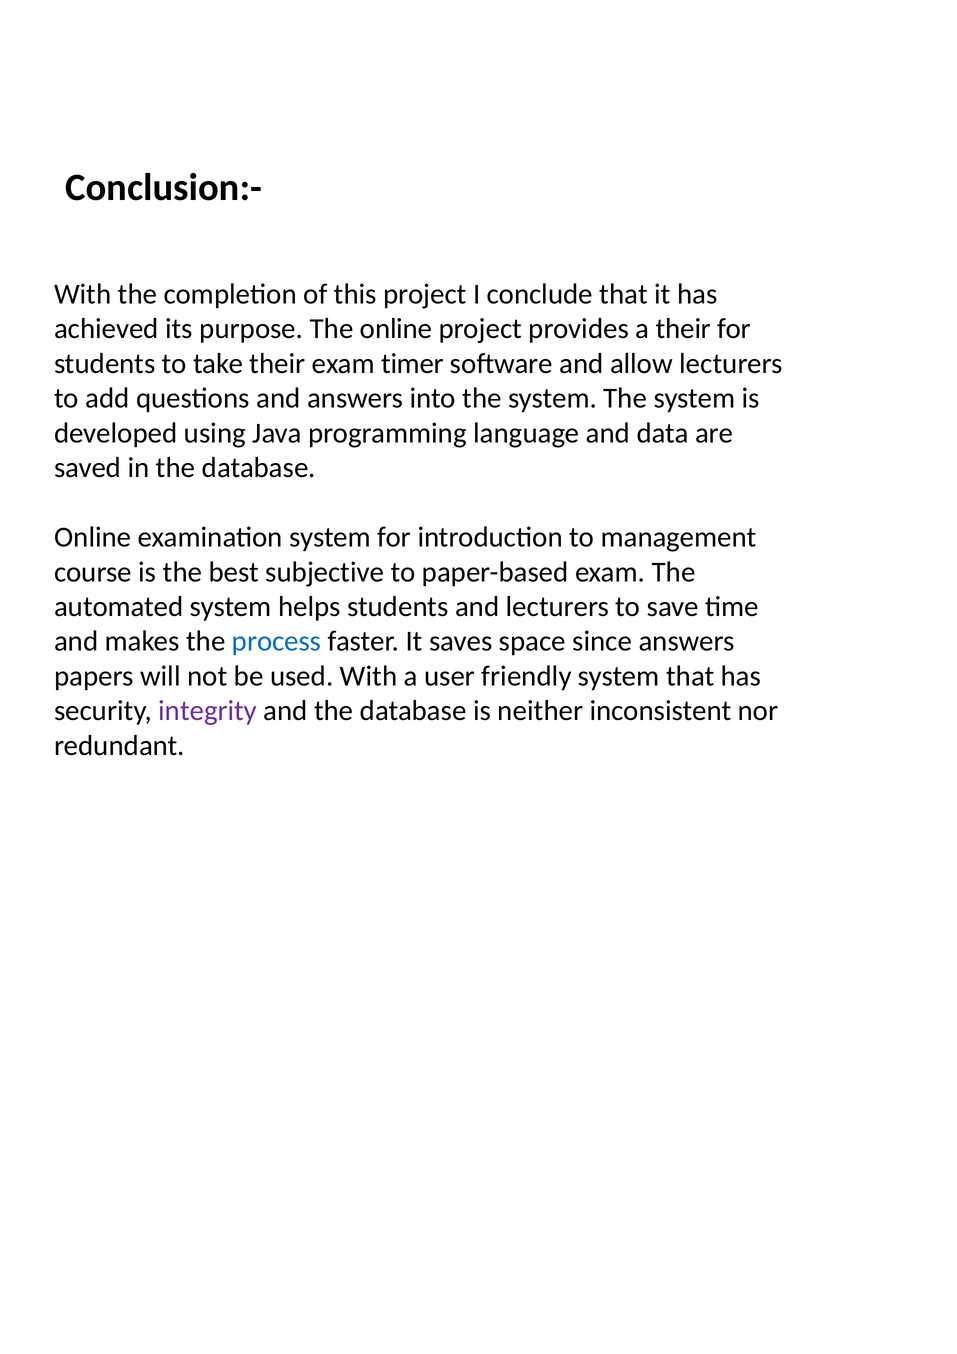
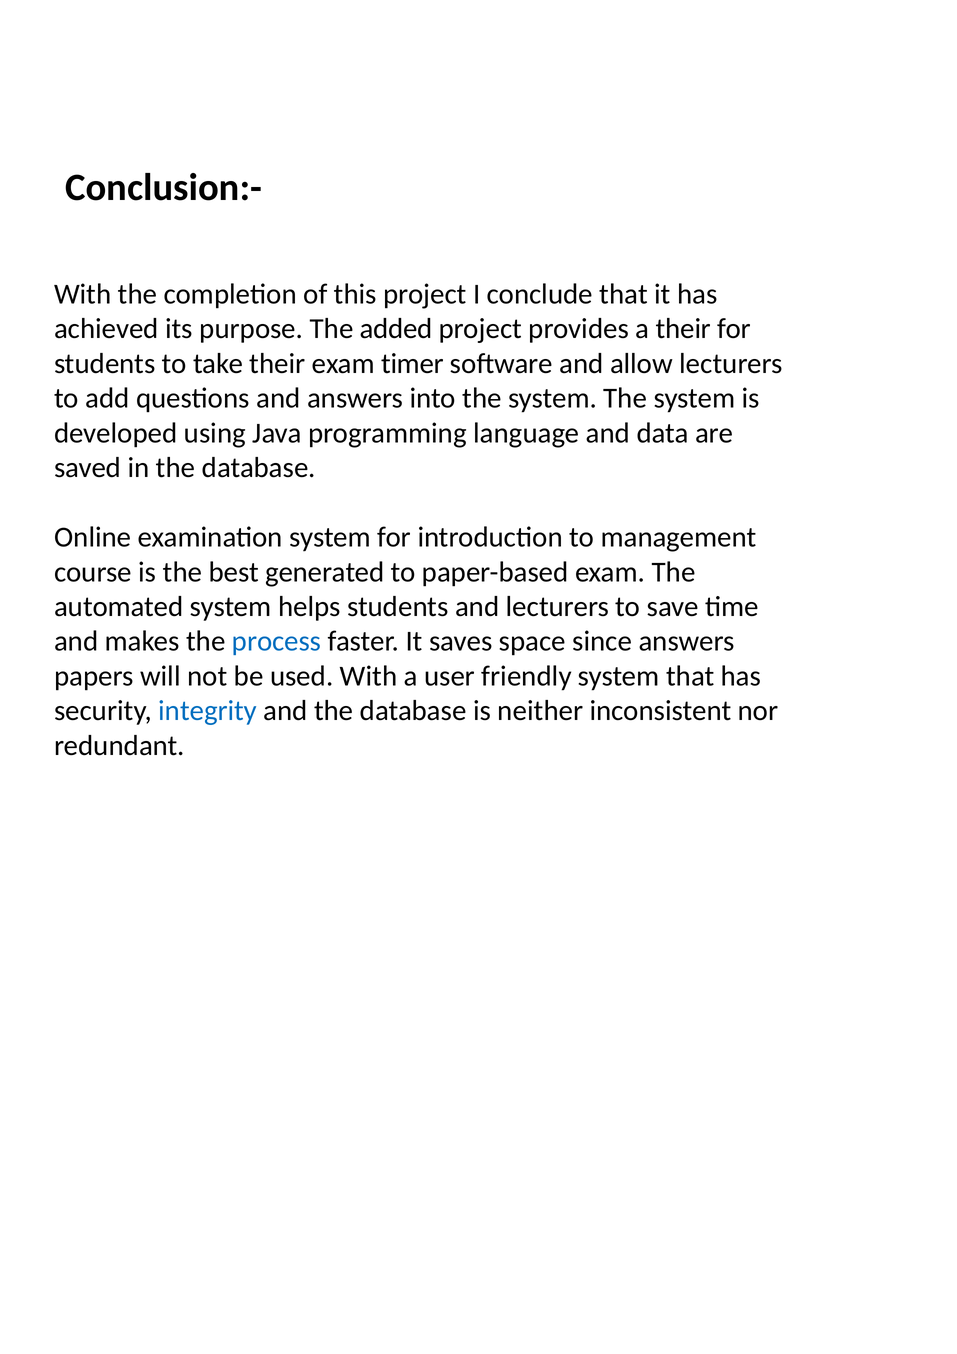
The online: online -> added (396, 329)
subjective: subjective -> generated (325, 572)
integrity colour: purple -> blue (208, 711)
